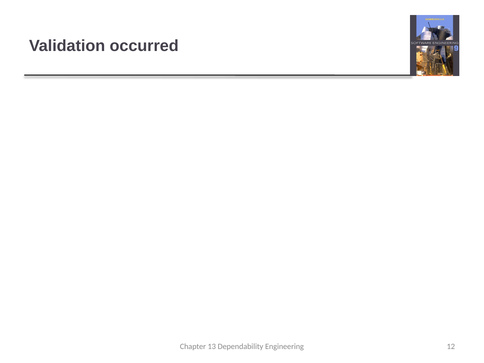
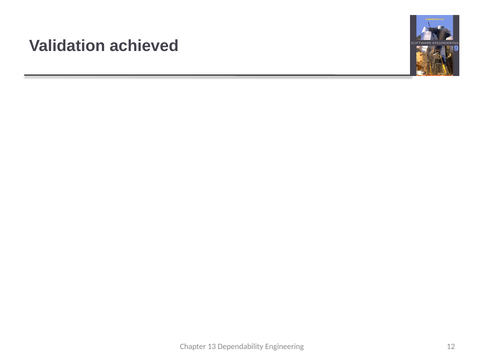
occurred: occurred -> achieved (144, 46)
